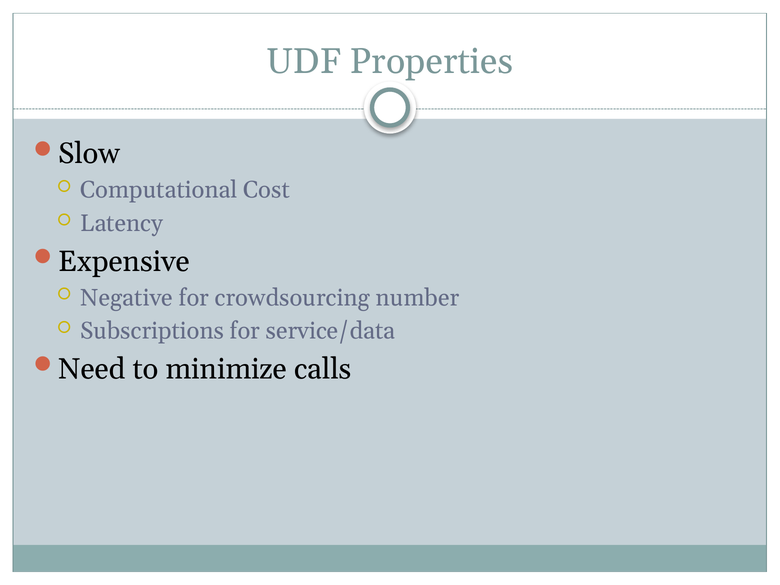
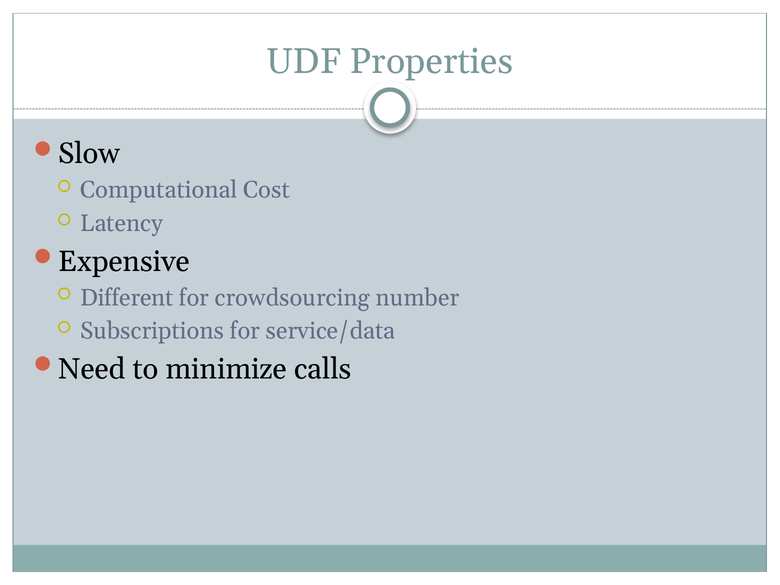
Negative: Negative -> Different (127, 298)
